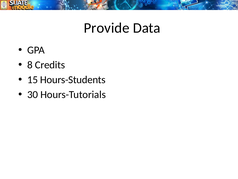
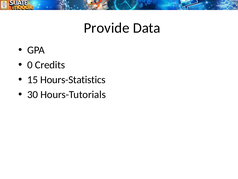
8: 8 -> 0 (30, 65)
Hours-Students: Hours-Students -> Hours-Statistics (73, 80)
